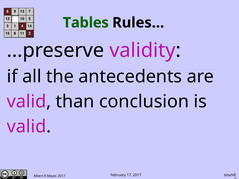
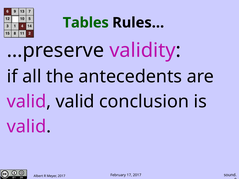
valid than: than -> valid (75, 102)
